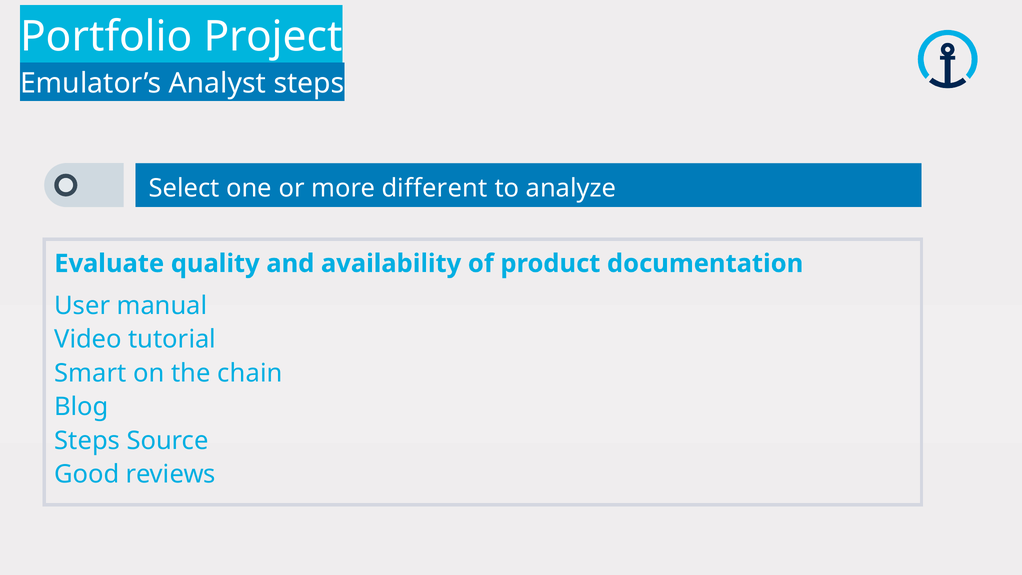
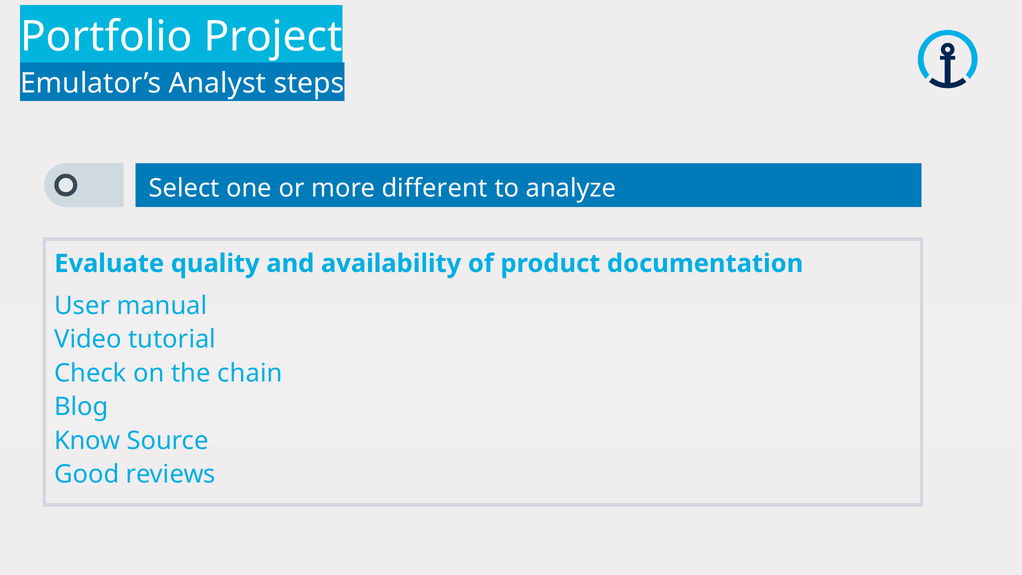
Smart: Smart -> Check (90, 373)
Steps: Steps -> Know (87, 441)
